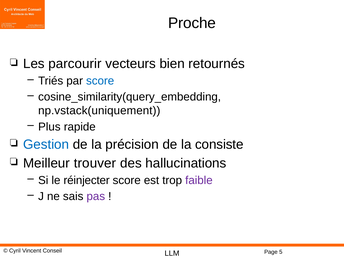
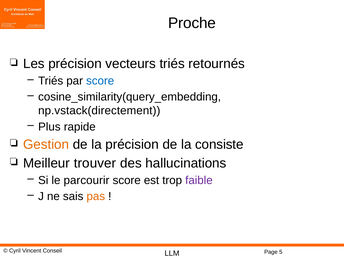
Les parcourir: parcourir -> précision (75, 64)
vecteurs bien: bien -> triés (172, 64)
np.vstack(uniquement: np.vstack(uniquement -> np.vstack(directement (99, 111)
Gestion colour: blue -> orange (46, 144)
réinjecter: réinjecter -> parcourir (86, 180)
pas colour: purple -> orange (96, 196)
